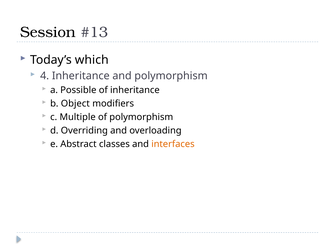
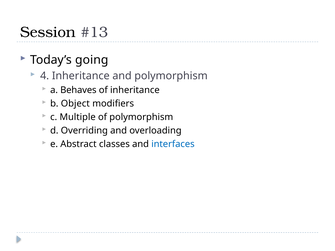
which: which -> going (92, 60)
Possible: Possible -> Behaves (78, 90)
interfaces colour: orange -> blue (173, 144)
